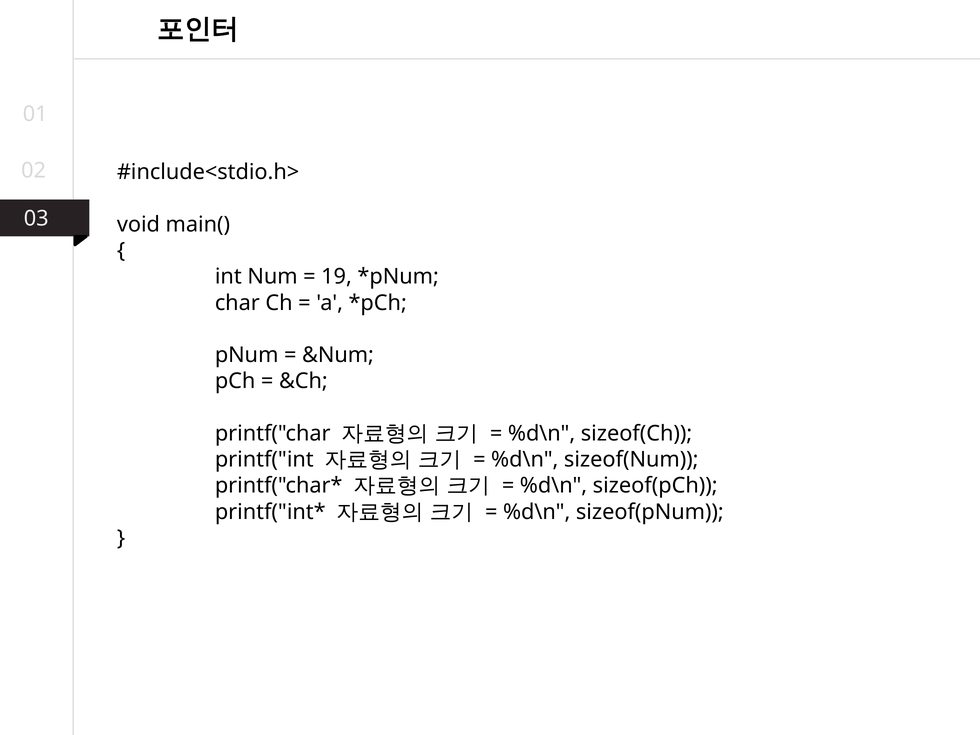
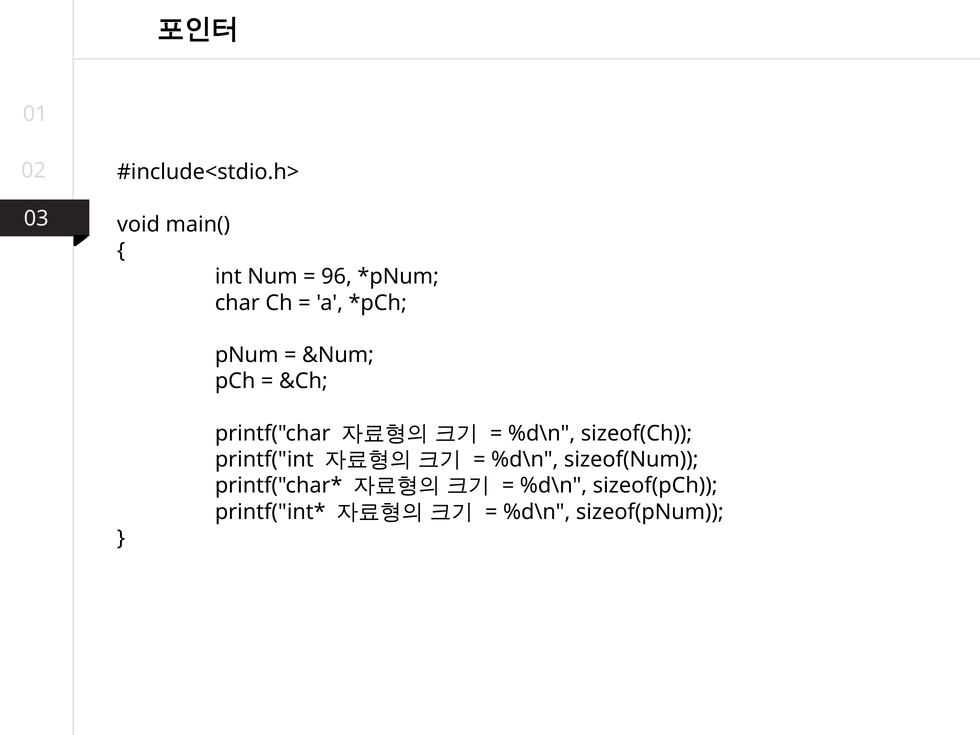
19: 19 -> 96 (337, 277)
